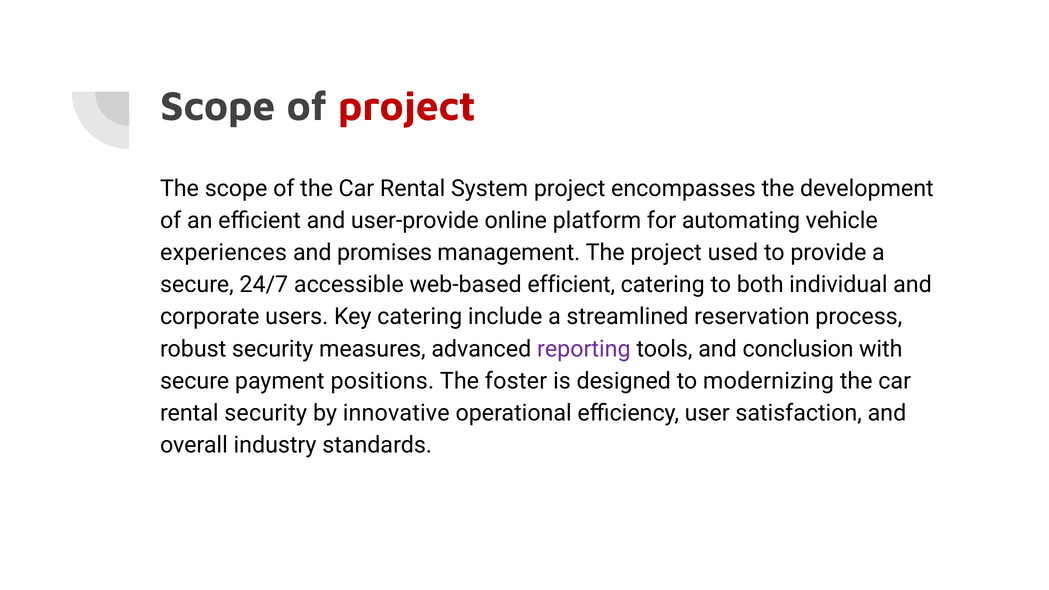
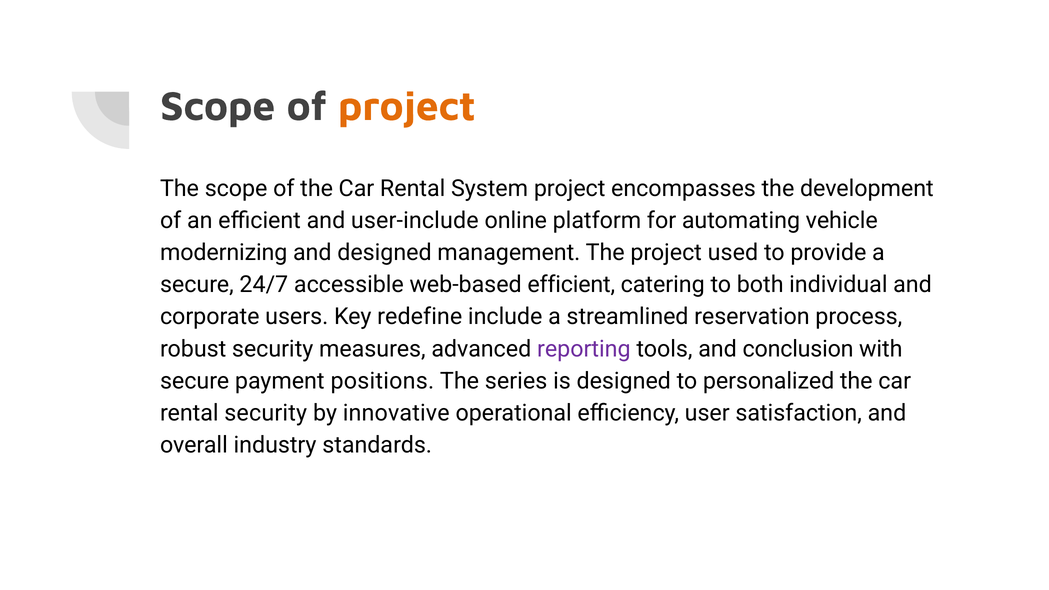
project colour: red -> orange (407, 106)
user-provide: user-provide -> user-include (415, 221)
experiences: experiences -> modernizing (224, 253)
and promises: promises -> designed (384, 253)
Key catering: catering -> redefine (420, 317)
foster: foster -> series (516, 381)
modernizing: modernizing -> personalized (769, 381)
